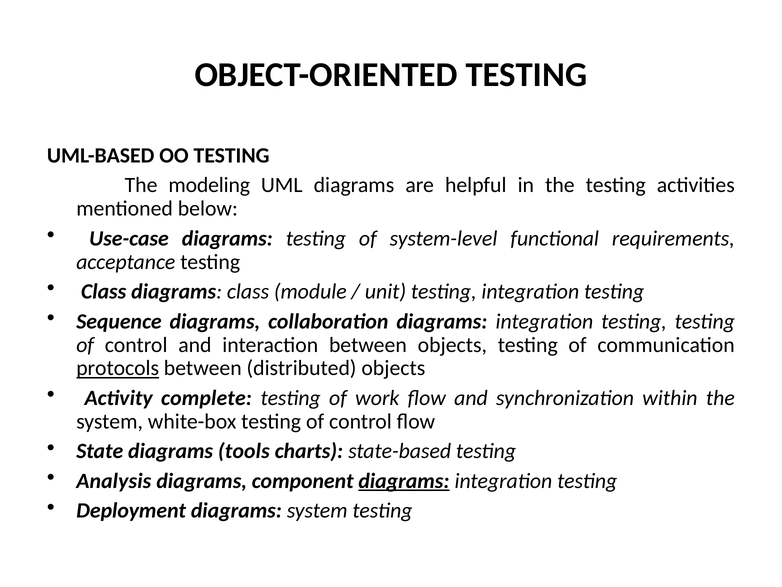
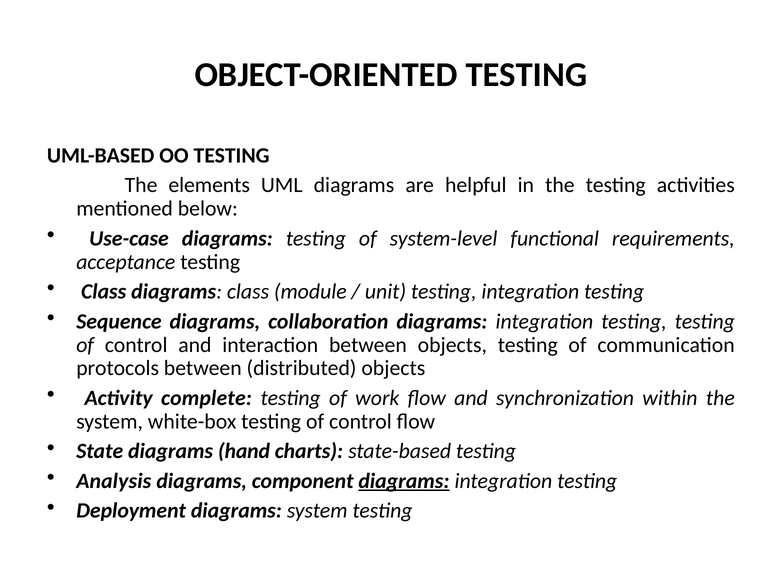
modeling: modeling -> elements (209, 185)
protocols underline: present -> none (118, 368)
tools: tools -> hand (244, 451)
